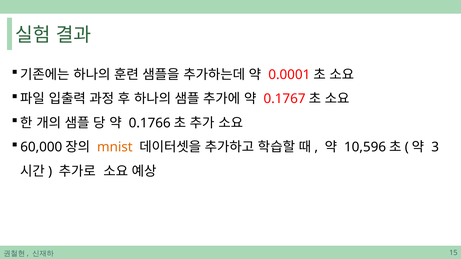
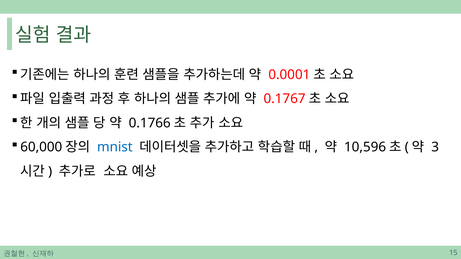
mnist colour: orange -> blue (115, 147)
